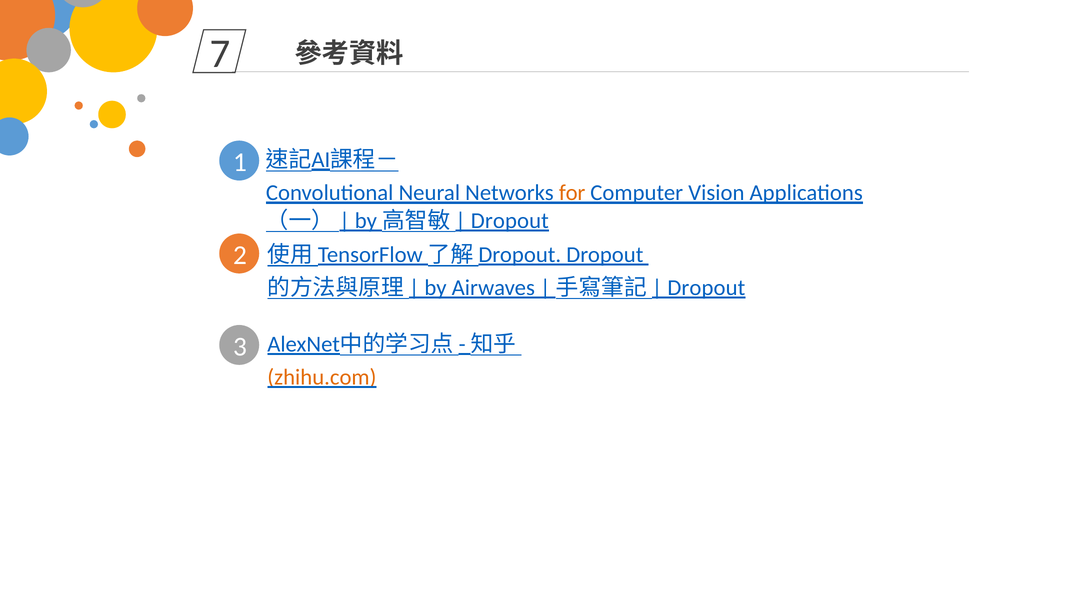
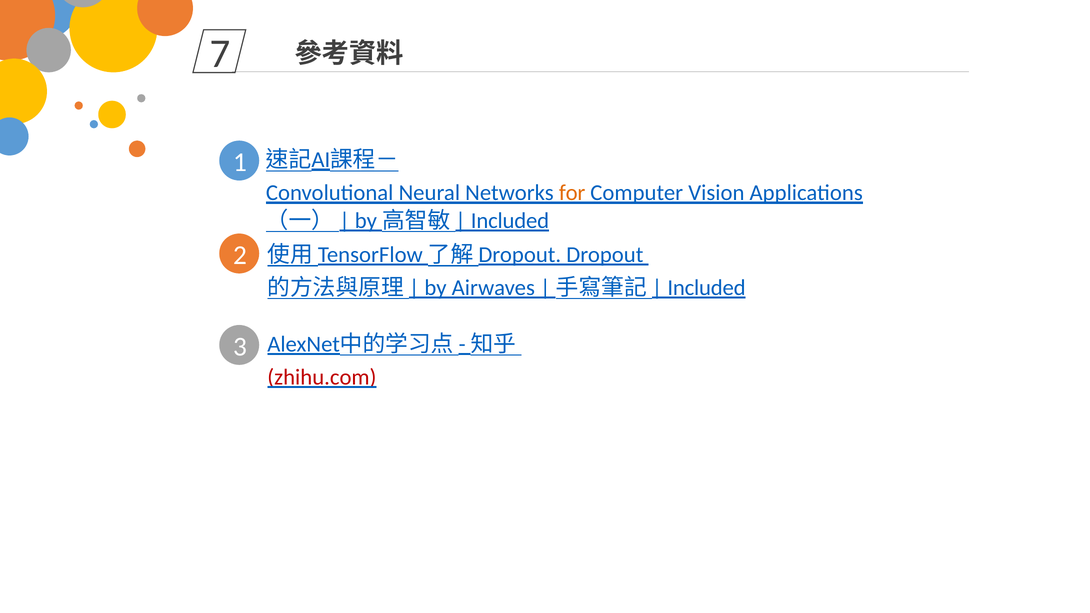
Dropout: Dropout -> Included (510, 221)
Dropout: Dropout -> Included (706, 288)
zhihu.com colour: orange -> red (322, 377)
